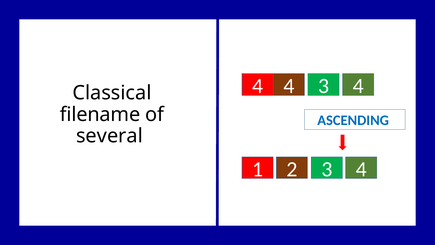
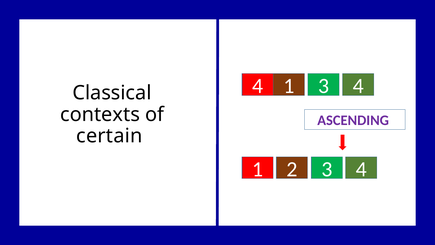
4: 4 -> 1 (289, 86)
filename: filename -> contexts (100, 114)
ASCENDING colour: blue -> purple (353, 120)
several: several -> certain (109, 136)
